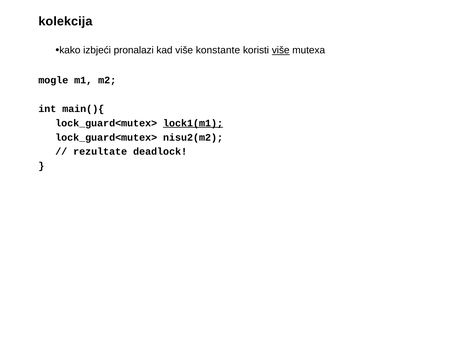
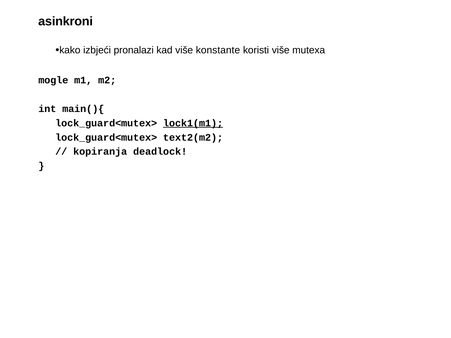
kolekcija: kolekcija -> asinkroni (66, 22)
više underline: present -> none (281, 50)
nisu2(m2: nisu2(m2 -> text2(m2 (193, 137)
rezultate: rezultate -> kopiranja (100, 152)
